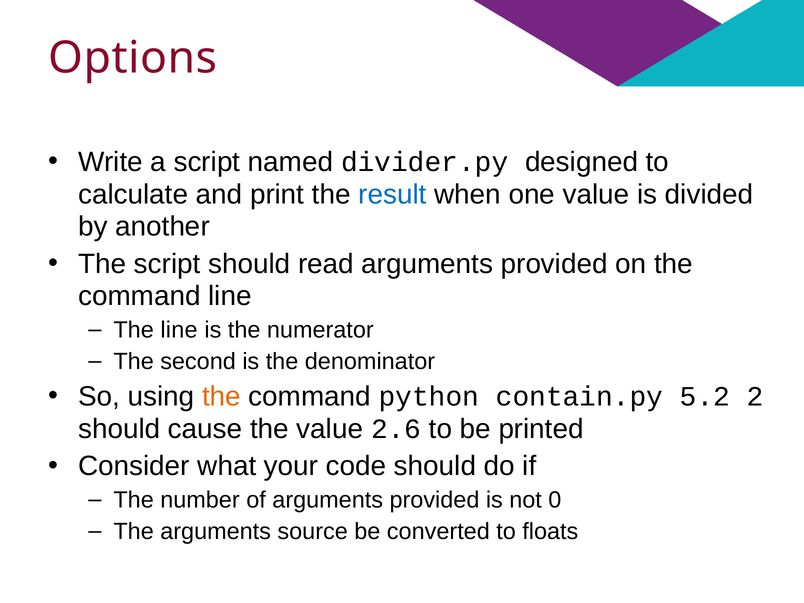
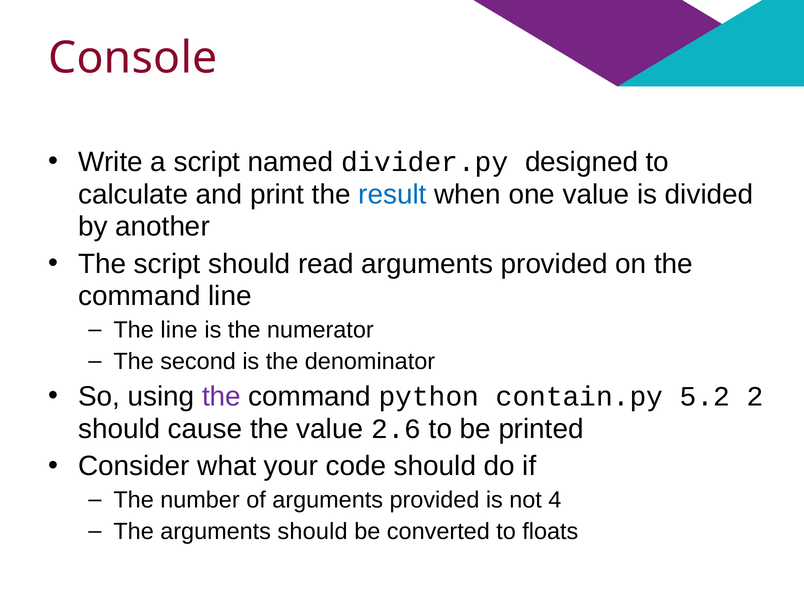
Options: Options -> Console (133, 58)
the colour: orange -> purple (221, 397)
0: 0 -> 4 (555, 500)
arguments source: source -> should (313, 532)
